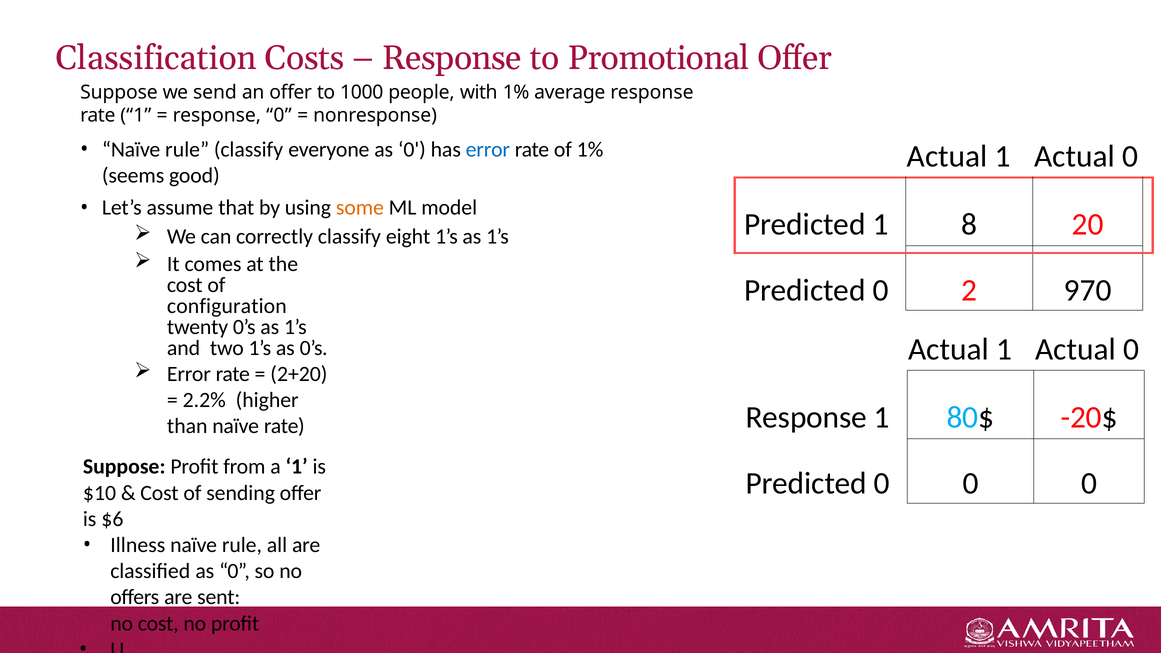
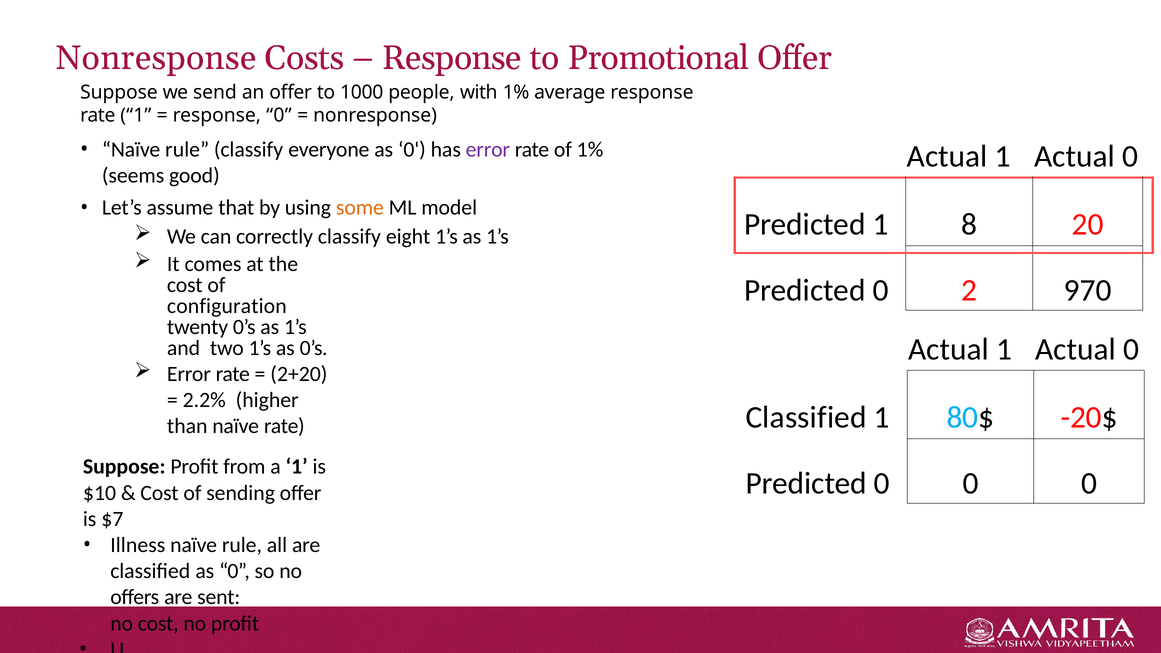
Classification: Classification -> Nonresponse (156, 58)
error colour: blue -> purple (488, 149)
Response: Response -> Classified (806, 417)
is $6: $6 -> $7 (112, 519)
